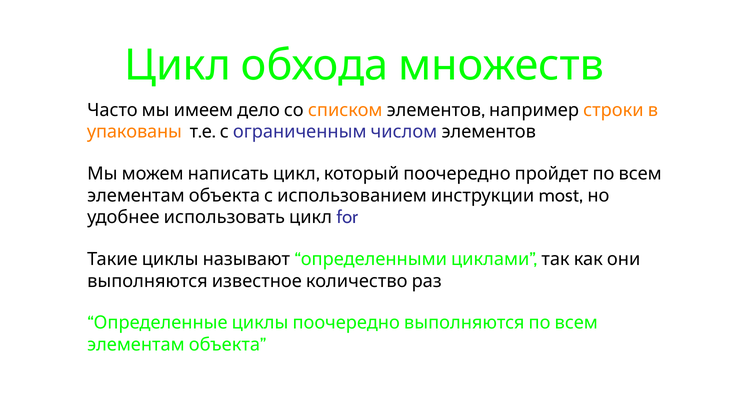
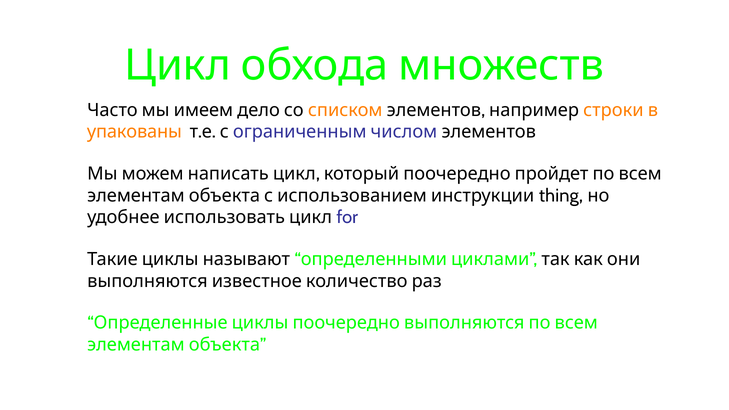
most: most -> thing (561, 196)
